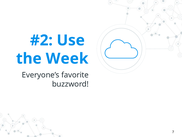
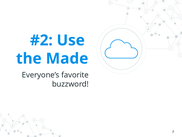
Week: Week -> Made (67, 58)
